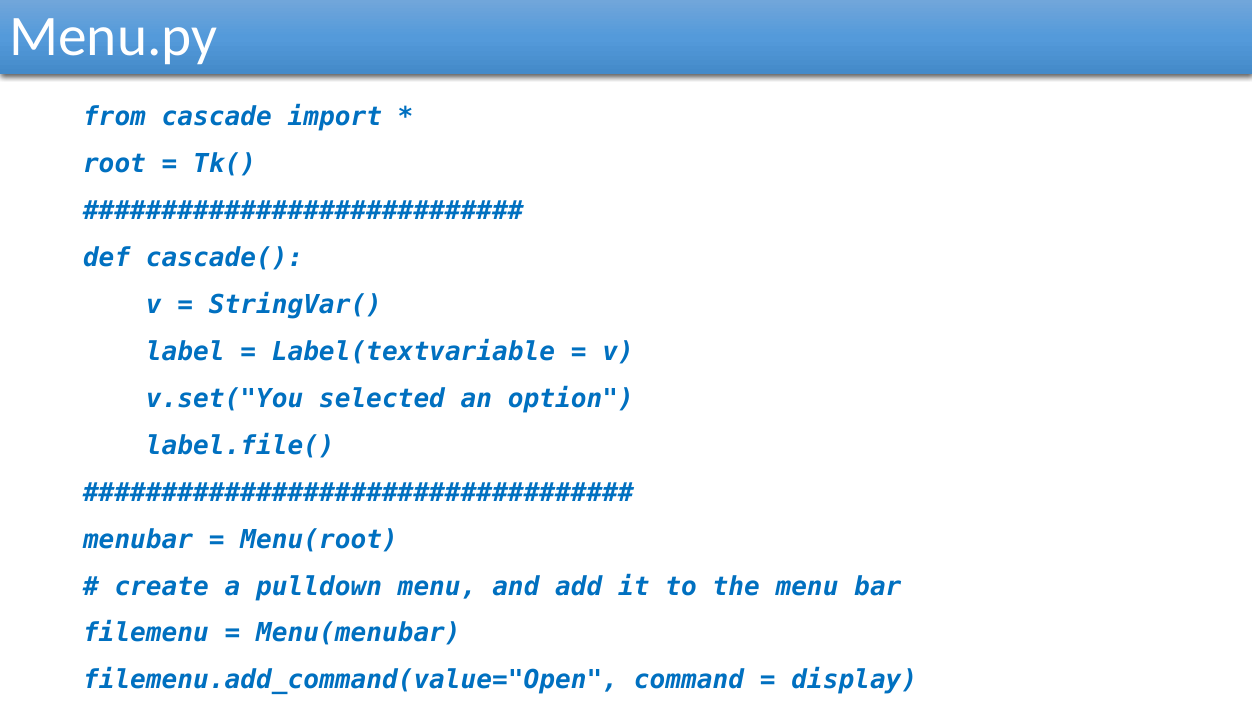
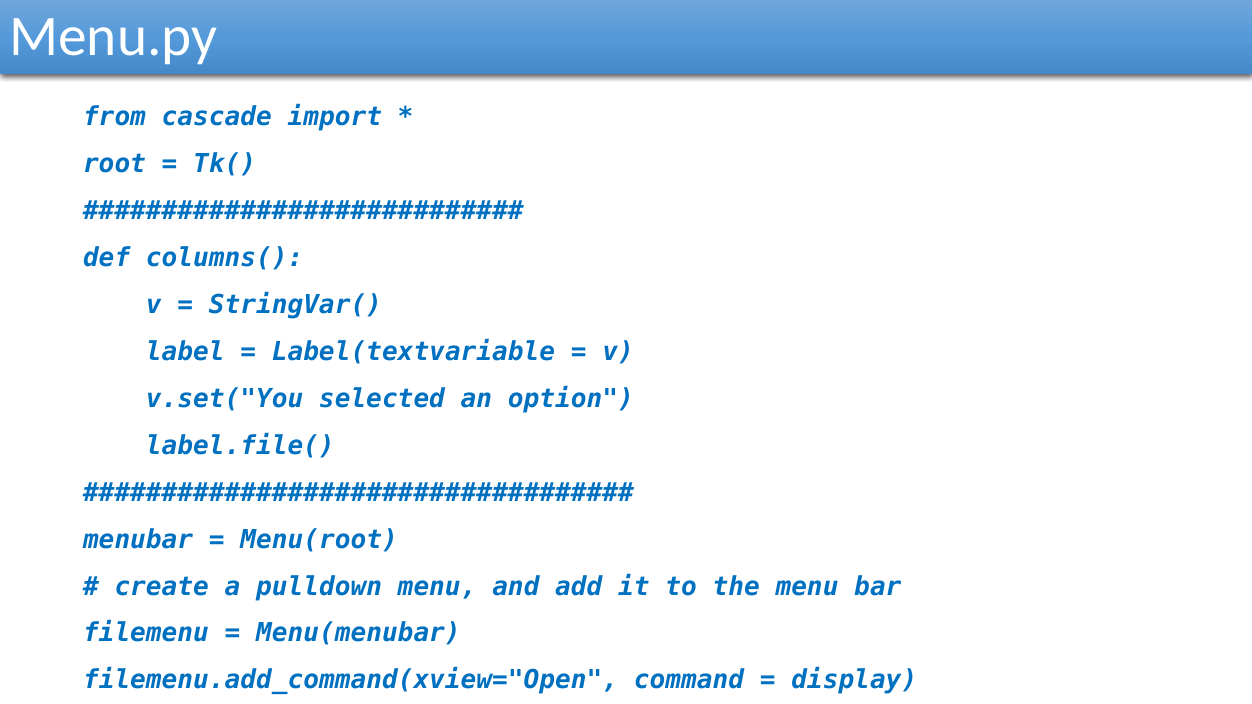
cascade(: cascade( -> columns( (225, 258)
filemenu.add_command(value="Open: filemenu.add_command(value="Open -> filemenu.add_command(xview="Open (351, 681)
